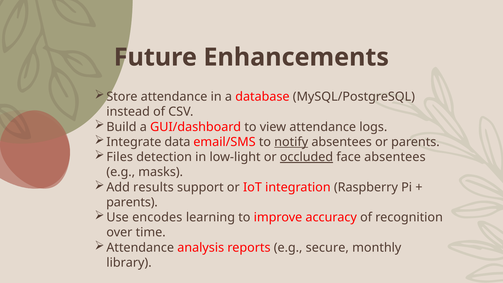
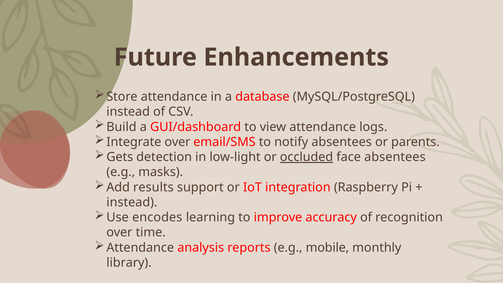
Integrate data: data -> over (177, 142)
notify underline: present -> none (291, 142)
Files: Files -> Gets (120, 157)
parents: parents -> instead (132, 202)
secure: secure -> mobile (327, 248)
